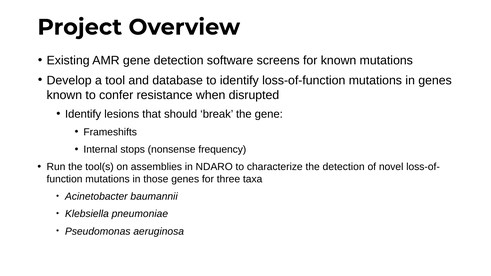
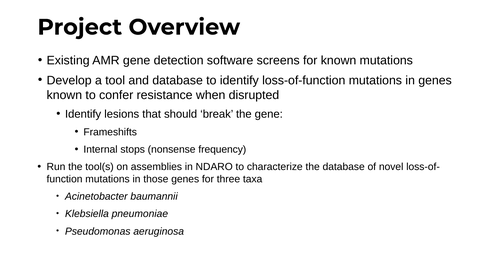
the detection: detection -> database (344, 167)
